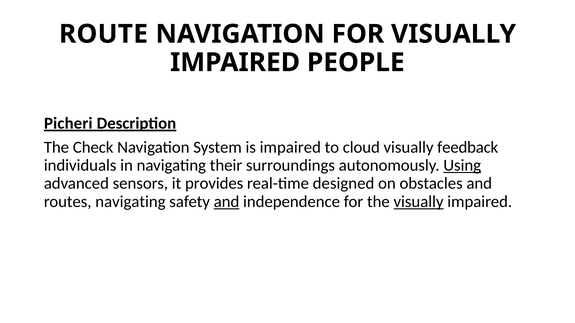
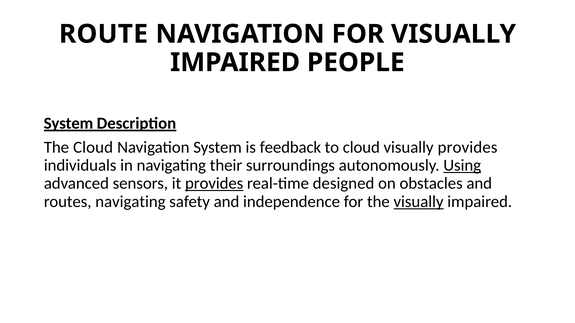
Picheri: Picheri -> System (68, 123)
The Check: Check -> Cloud (93, 147)
is impaired: impaired -> feedback (290, 147)
visually feedback: feedback -> provides (468, 147)
provides underline: none -> present (214, 184)
and underline: present -> none (227, 202)
